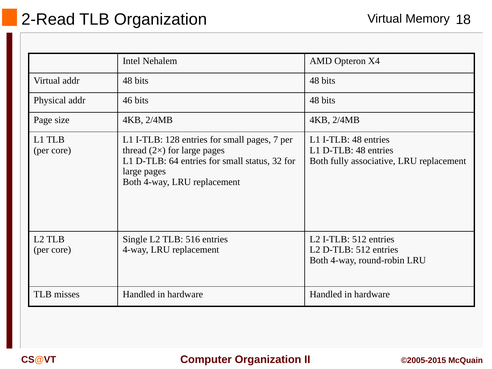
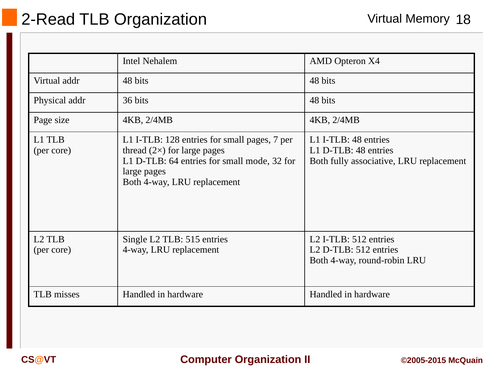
46: 46 -> 36 (127, 100)
status: status -> mode (258, 161)
516: 516 -> 515 (193, 239)
